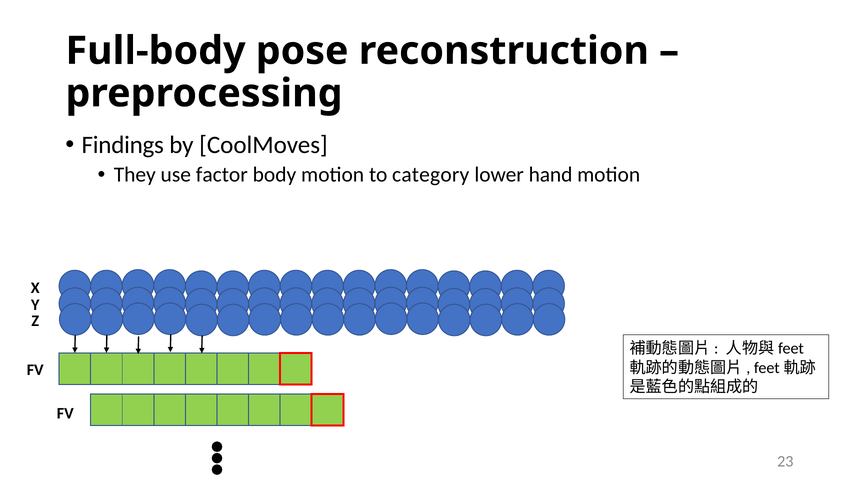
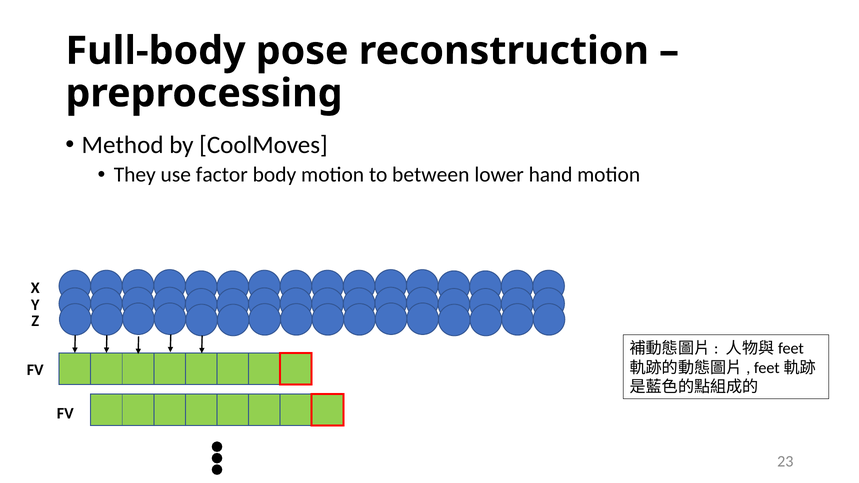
Findings: Findings -> Method (123, 145)
category: category -> between (431, 175)
